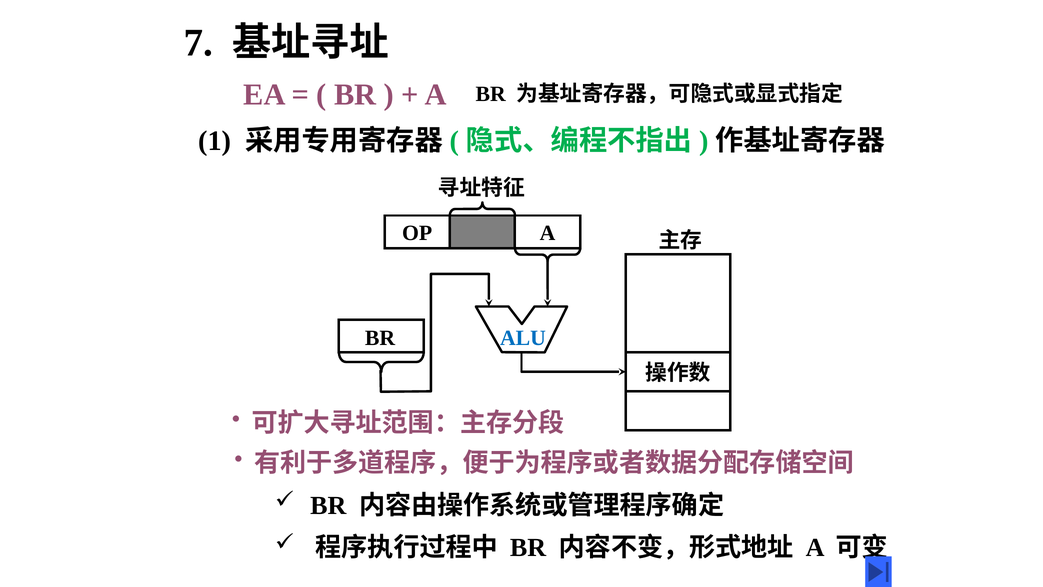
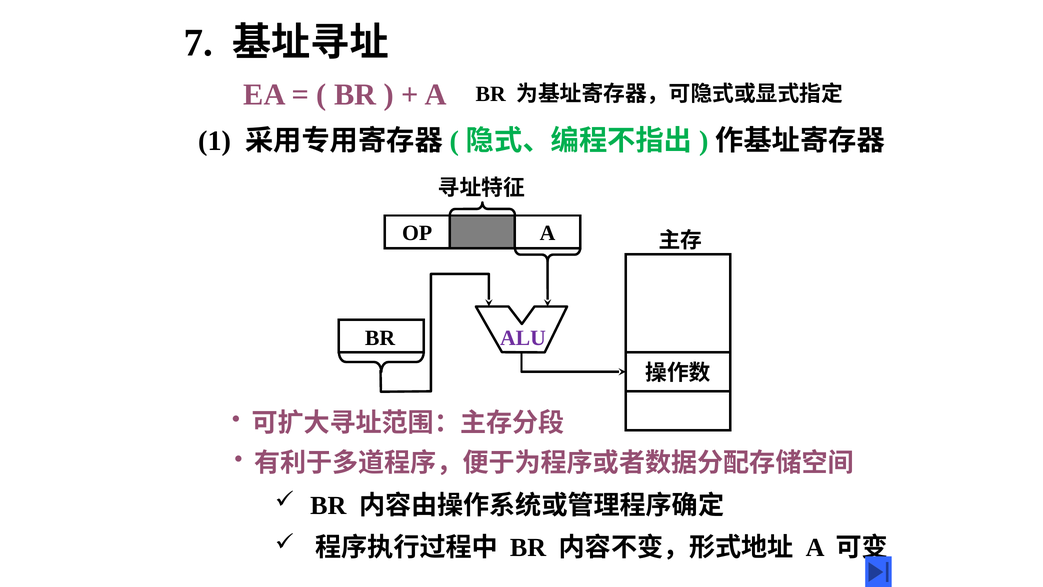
ALU colour: blue -> purple (523, 338)
